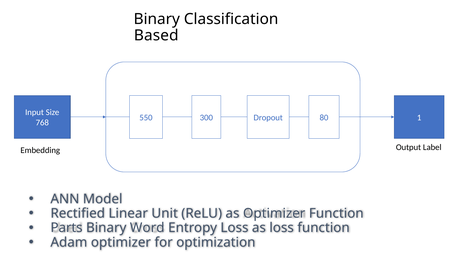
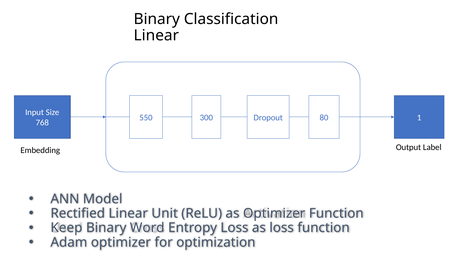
Based: Based -> Linear (156, 36)
Parts: Parts -> Keep (66, 228)
